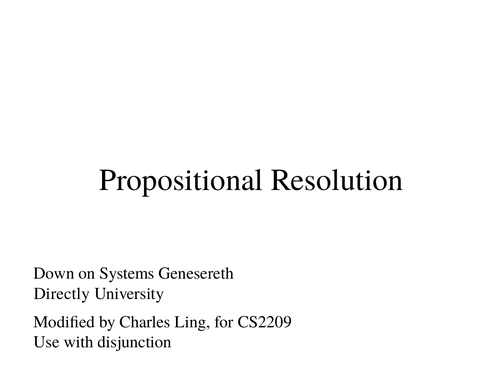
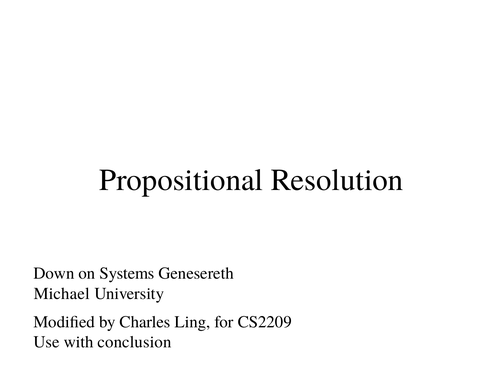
Directly: Directly -> Michael (62, 294)
disjunction: disjunction -> conclusion (135, 342)
